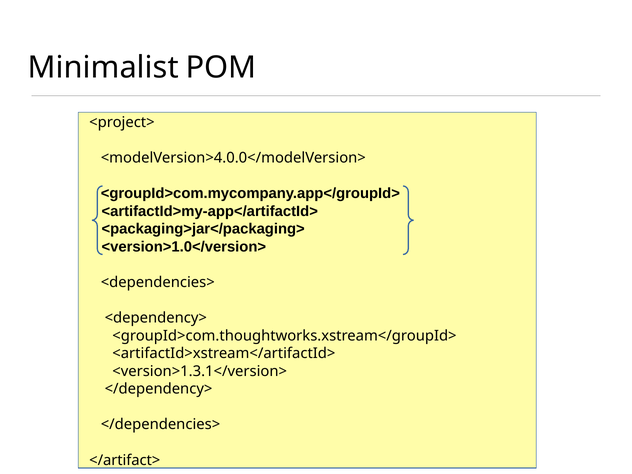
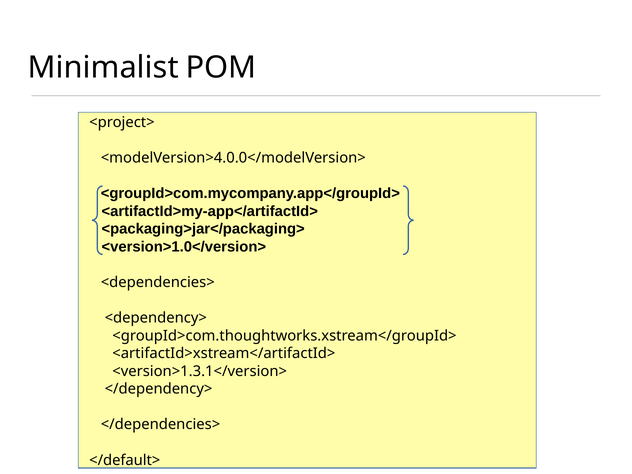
</artifact>: </artifact> -> </default> (125, 460)
